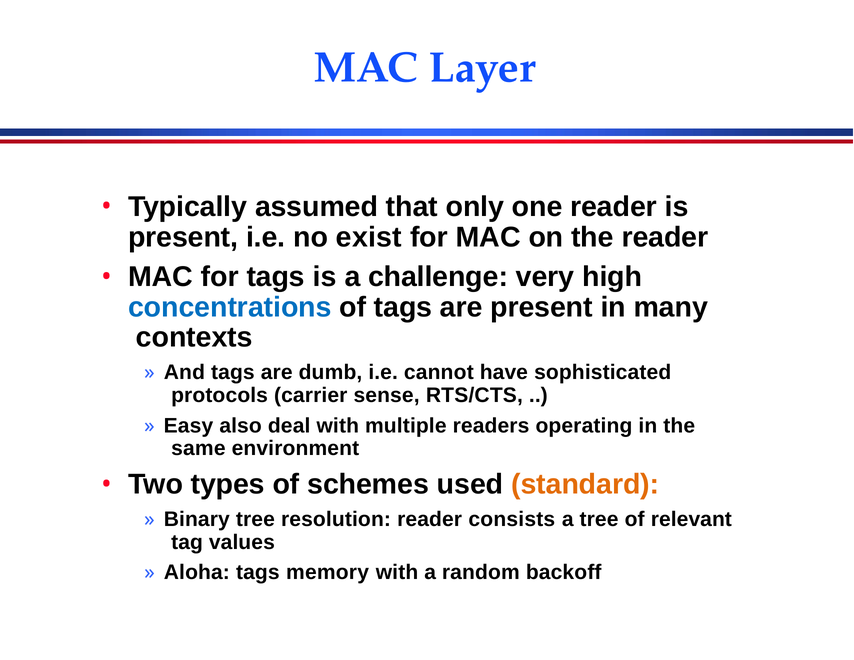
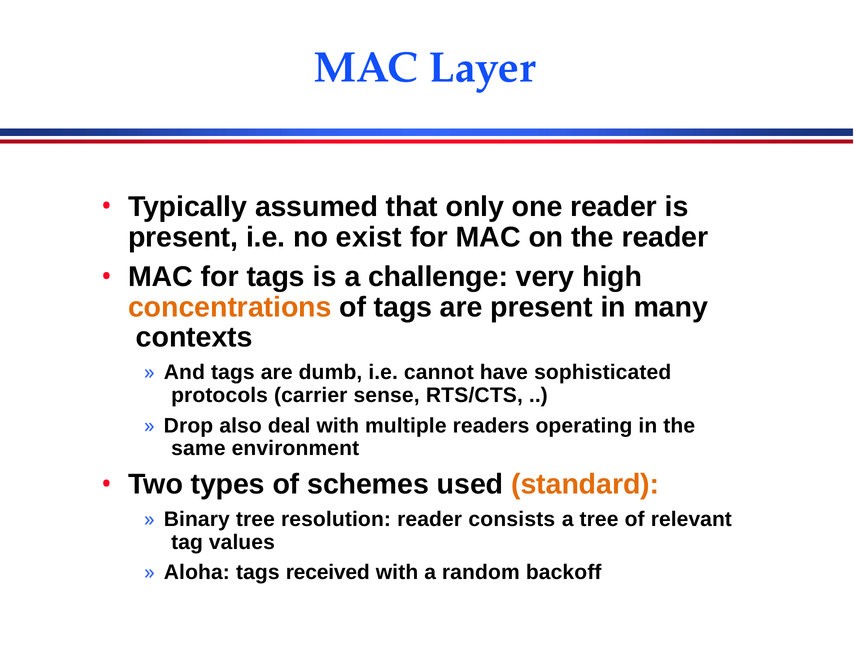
concentrations colour: blue -> orange (230, 307)
Easy: Easy -> Drop (188, 426)
memory: memory -> received (328, 572)
